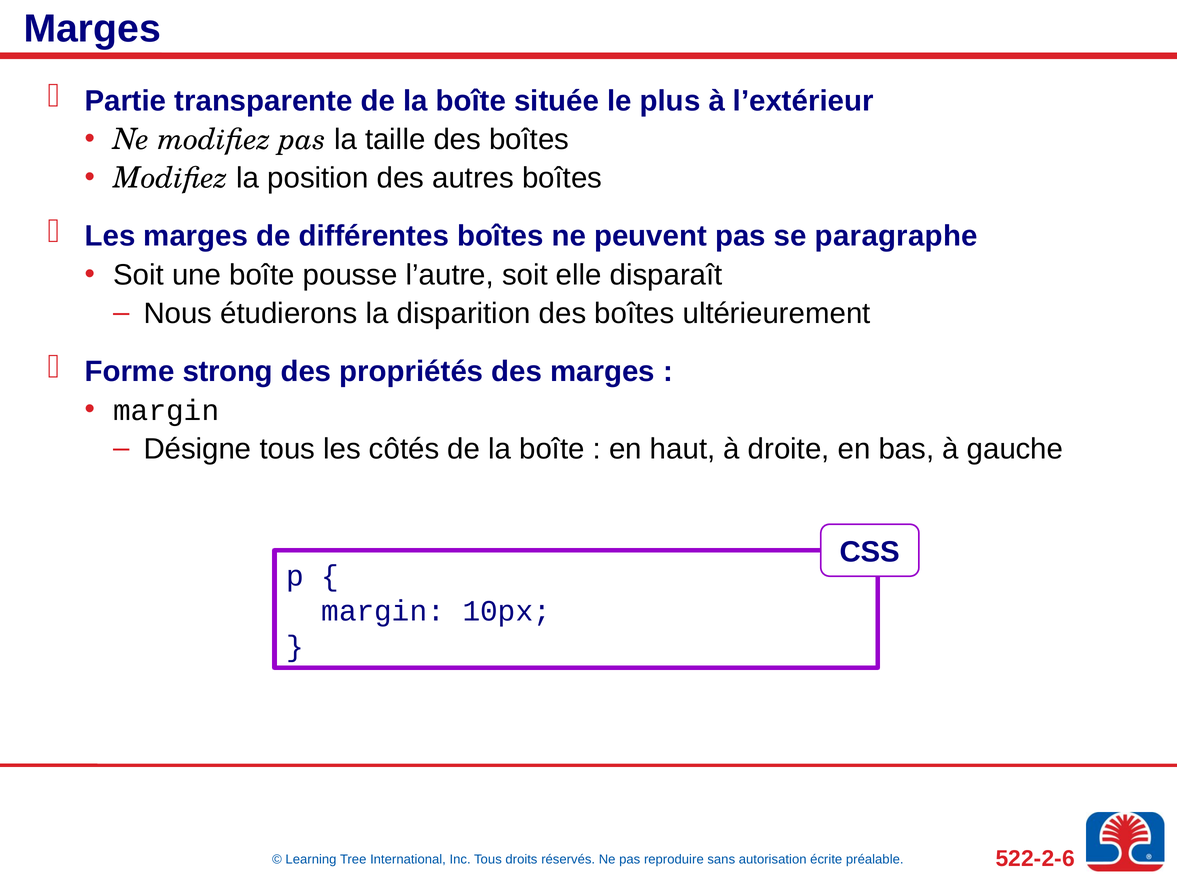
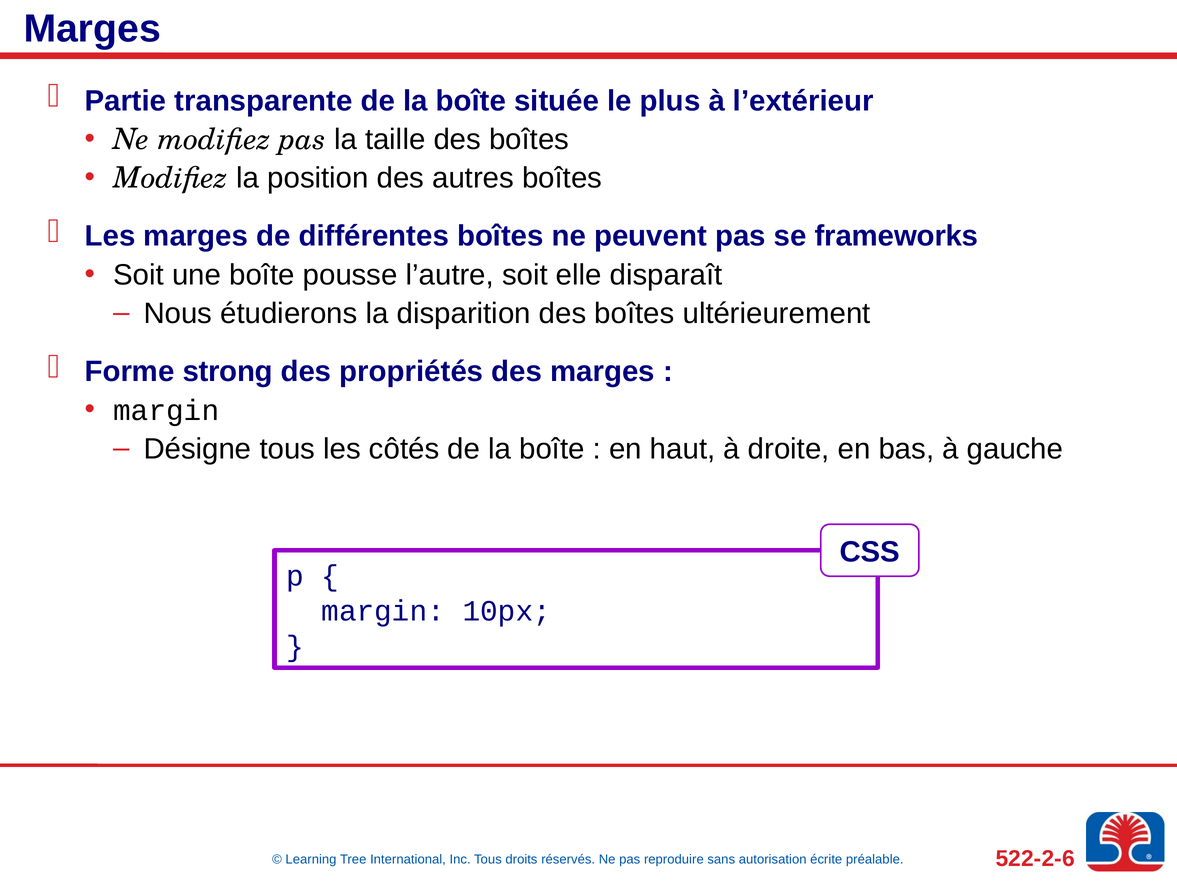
paragraphe: paragraphe -> frameworks (897, 236)
